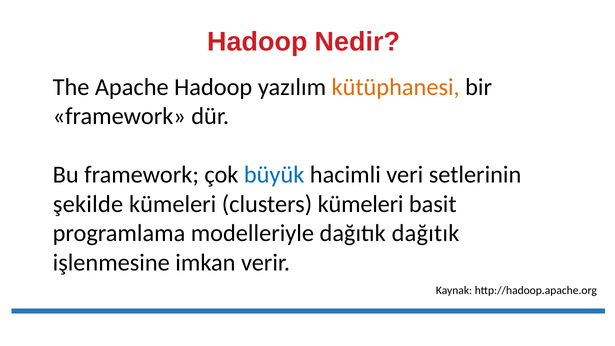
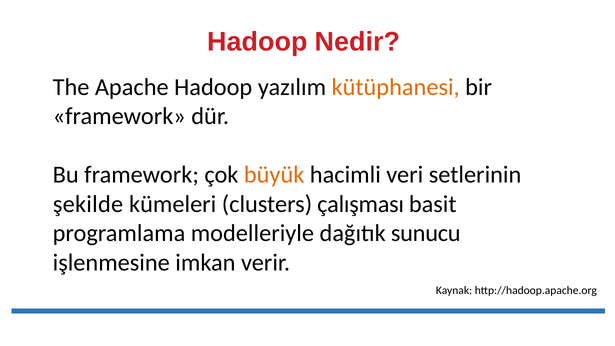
büyük colour: blue -> orange (274, 175)
clusters kümeleri: kümeleri -> çalışması (361, 204)
dağıtık dağıtık: dağıtık -> sunucu (426, 233)
